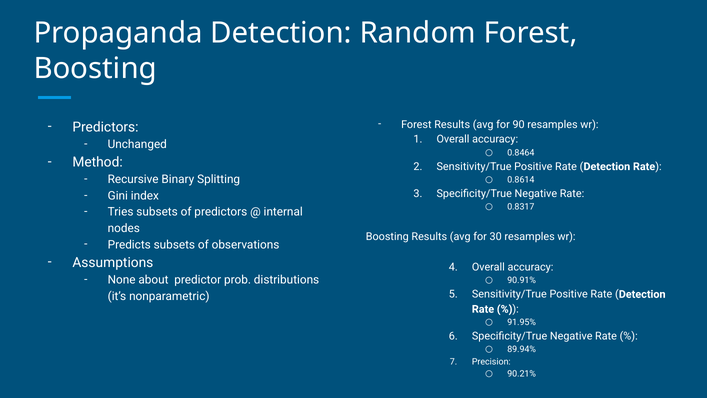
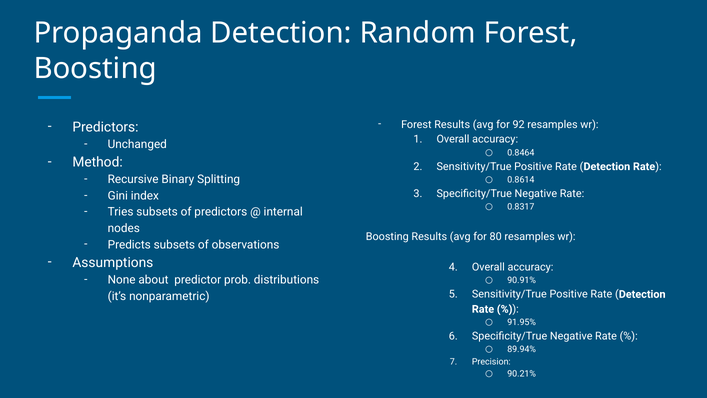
90: 90 -> 92 (519, 124)
30: 30 -> 80 (496, 236)
